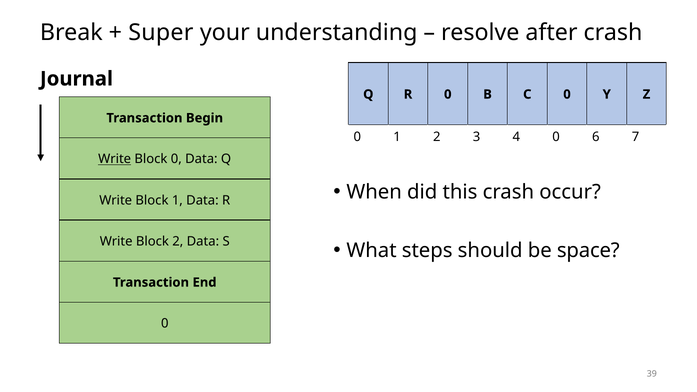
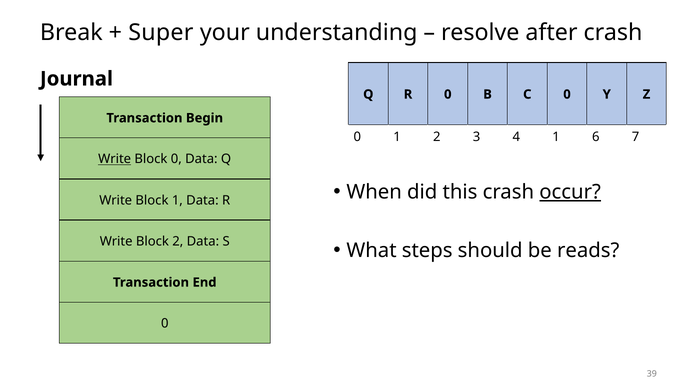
4 0: 0 -> 1 (556, 137)
occur underline: none -> present (570, 192)
space: space -> reads (588, 250)
